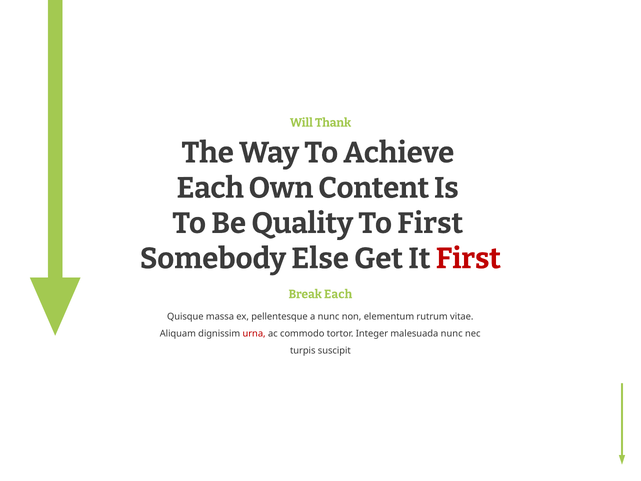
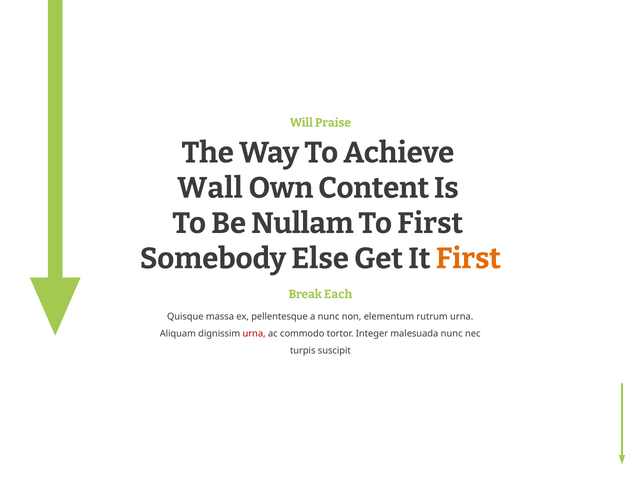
Thank: Thank -> Praise (333, 123)
Each: Each -> Wall (210, 188)
Quality: Quality -> Nullam (302, 223)
First colour: red -> orange (468, 258)
rutrum vitae: vitae -> urna (462, 317)
